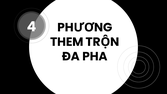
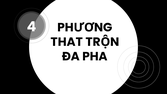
THEM: THEM -> THAT (67, 42)
